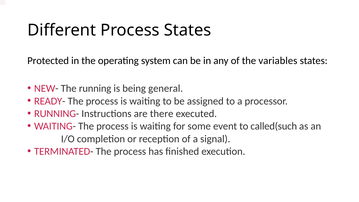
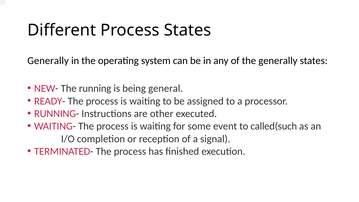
Protected: Protected -> Generally (48, 61)
the variables: variables -> generally (278, 61)
there: there -> other (162, 114)
